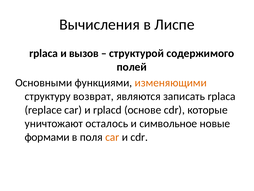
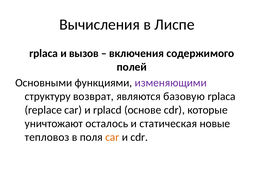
структурой: структурой -> включения (137, 53)
изменяющими colour: orange -> purple (171, 83)
записать: записать -> базовую (184, 96)
символьное: символьное -> статическая (168, 123)
формами: формами -> тепловоз (47, 137)
